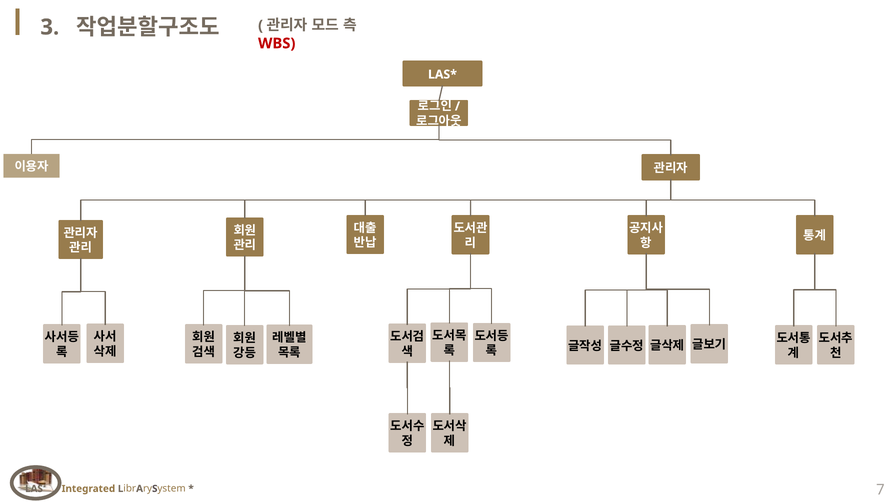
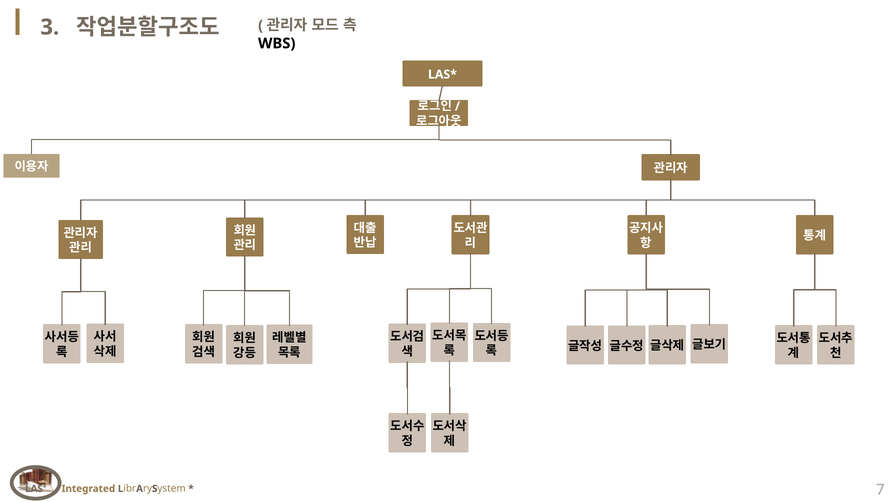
WBS colour: red -> black (277, 43)
